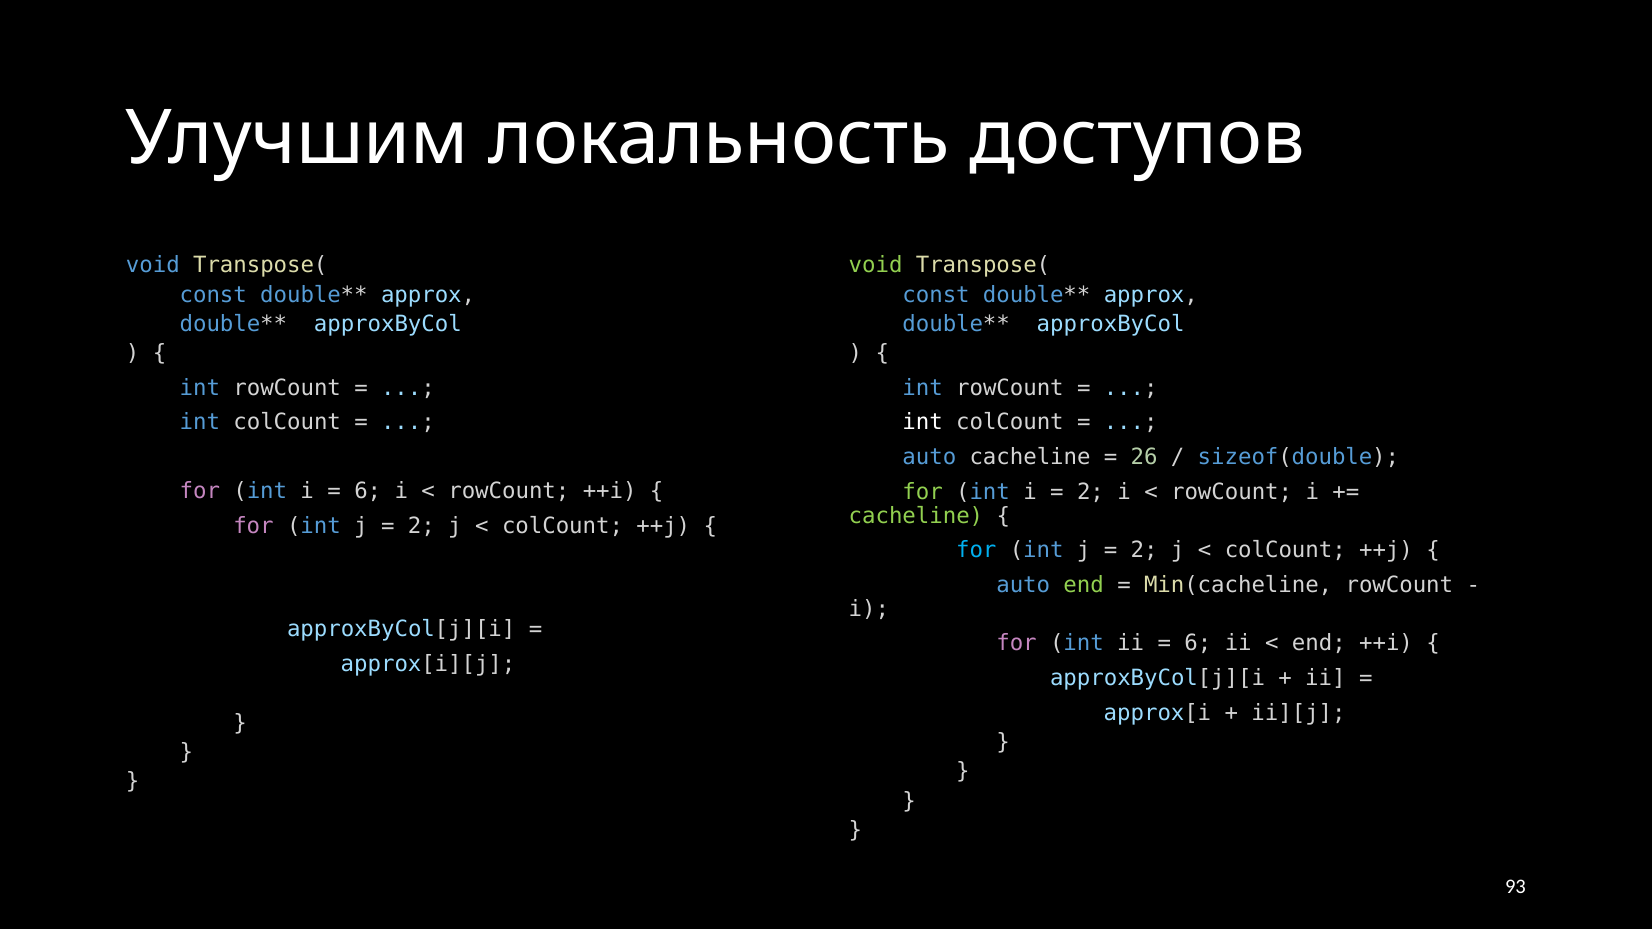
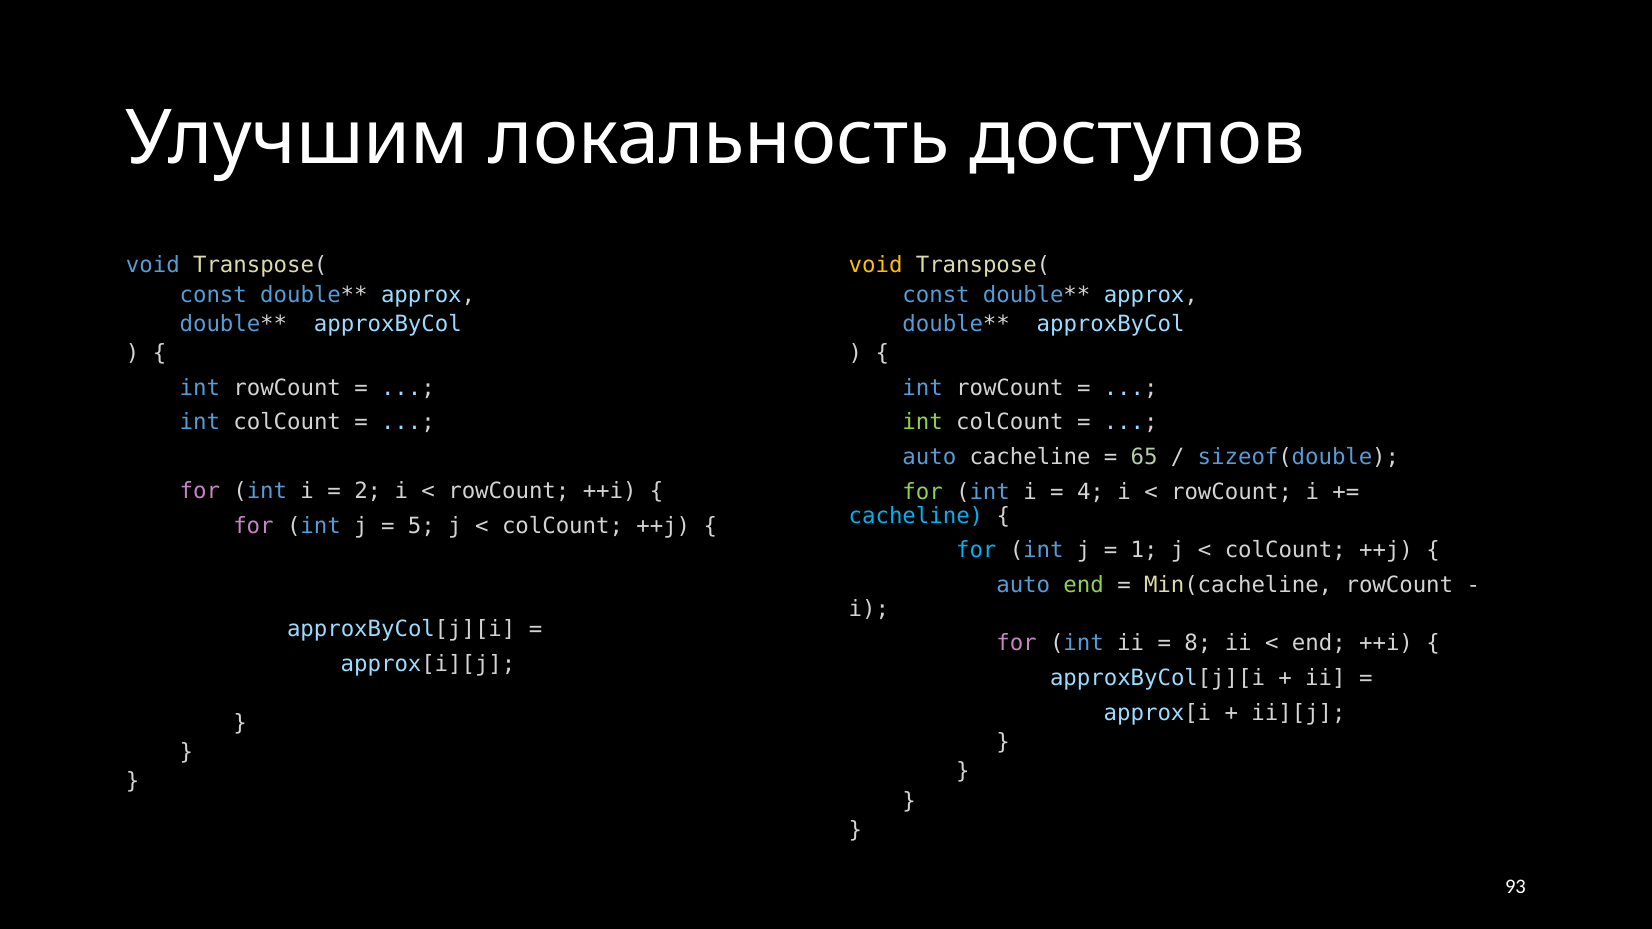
void colour: light green -> yellow (876, 266)
int colour: white -> light green (923, 423)
26: 26 -> 65 (1144, 457)
6: 6 -> 2 (368, 492)
2: 2 -> 4 (1091, 492)
cacheline colour: light green -> light blue (916, 516)
2: 2 -> 5 (421, 526)
2: 2 -> 1 (1144, 550)
6: 6 -> 8 (1198, 644)
